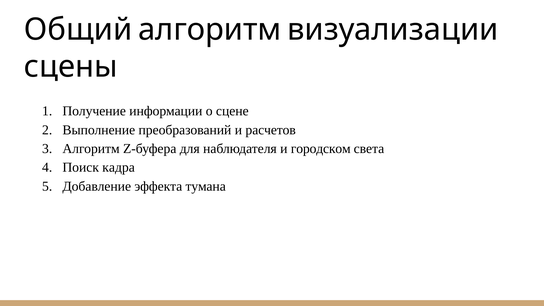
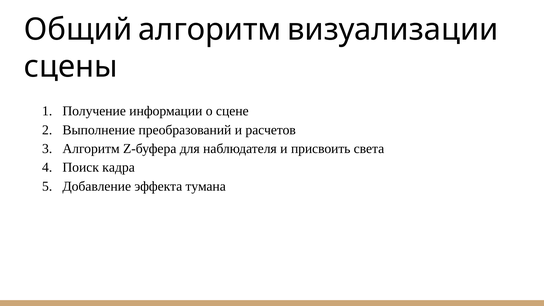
городском: городском -> присвоить (321, 149)
